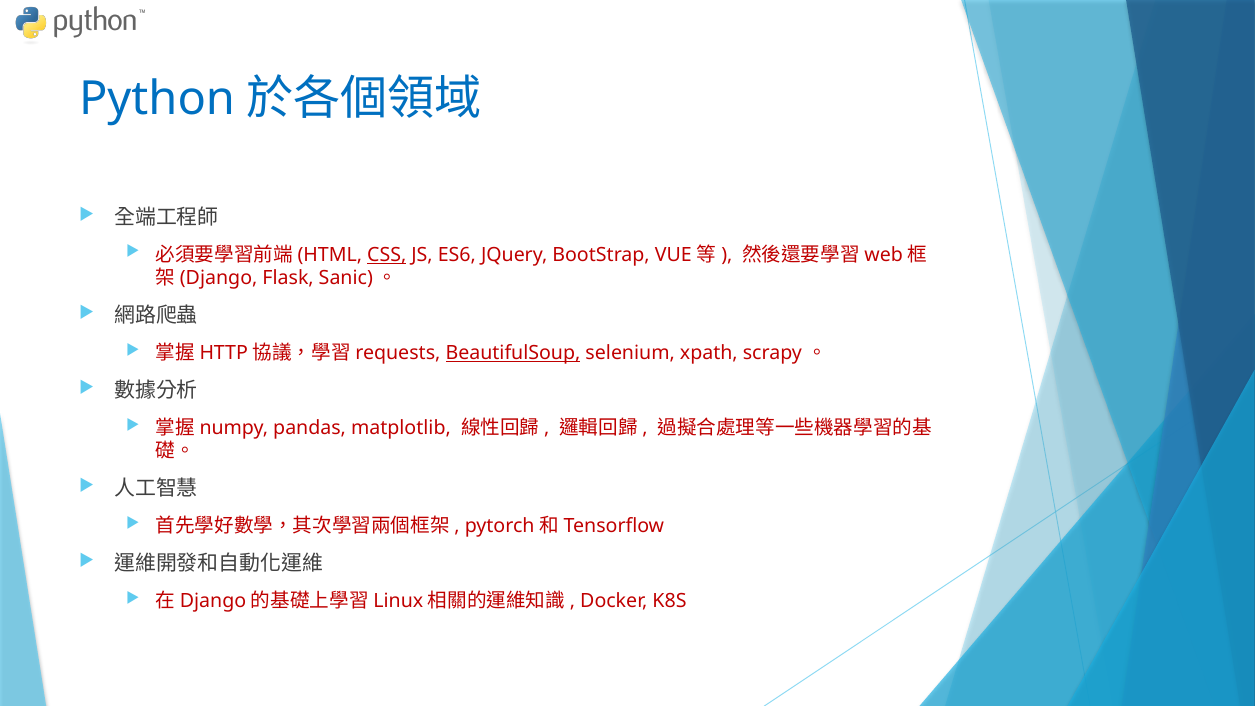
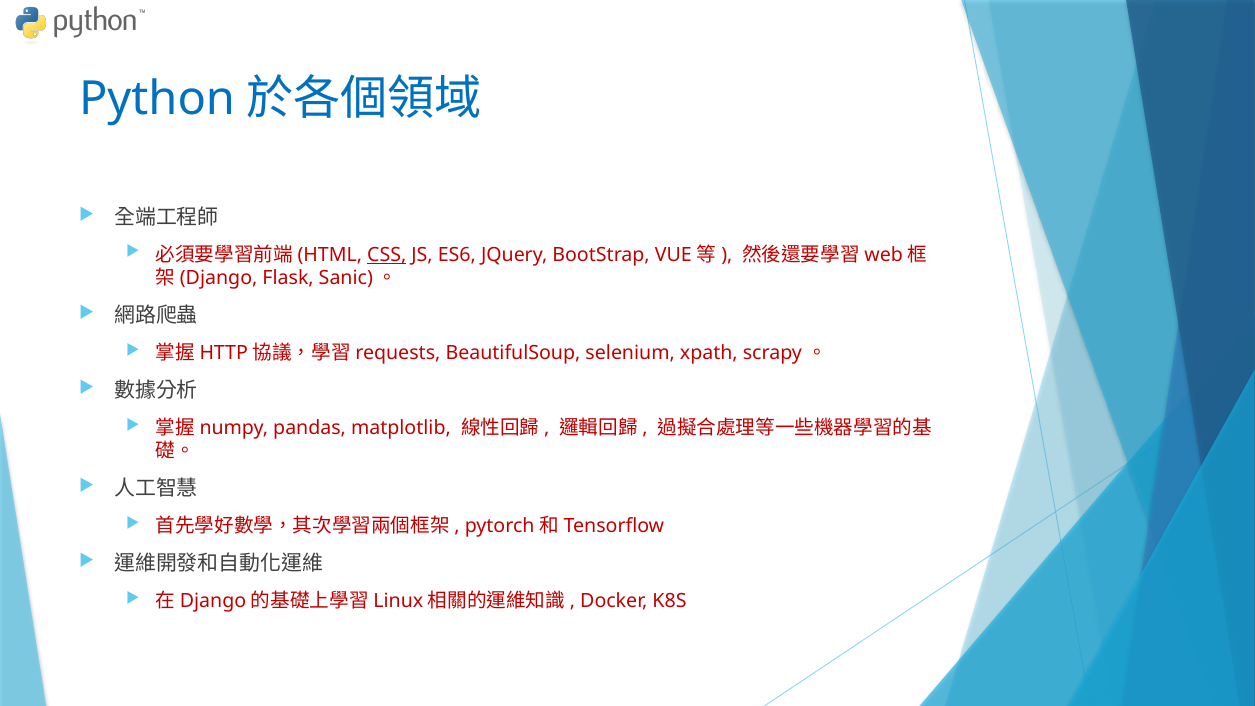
BeautifulSoup underline: present -> none (513, 353)
